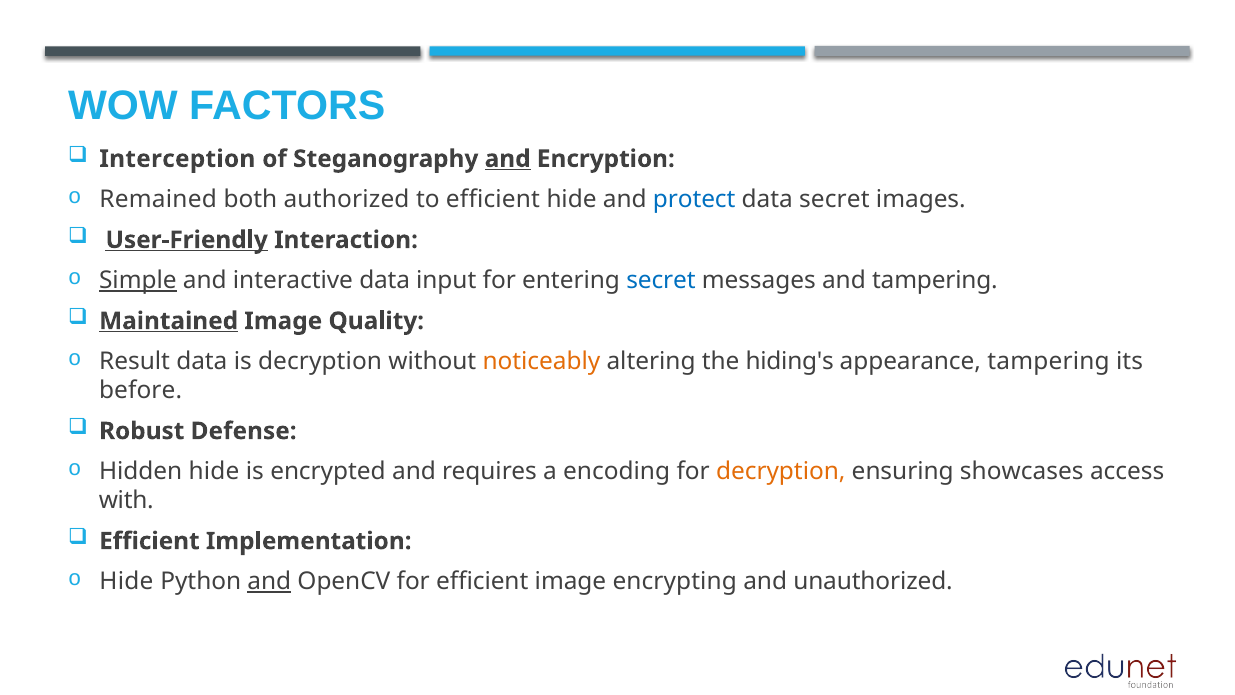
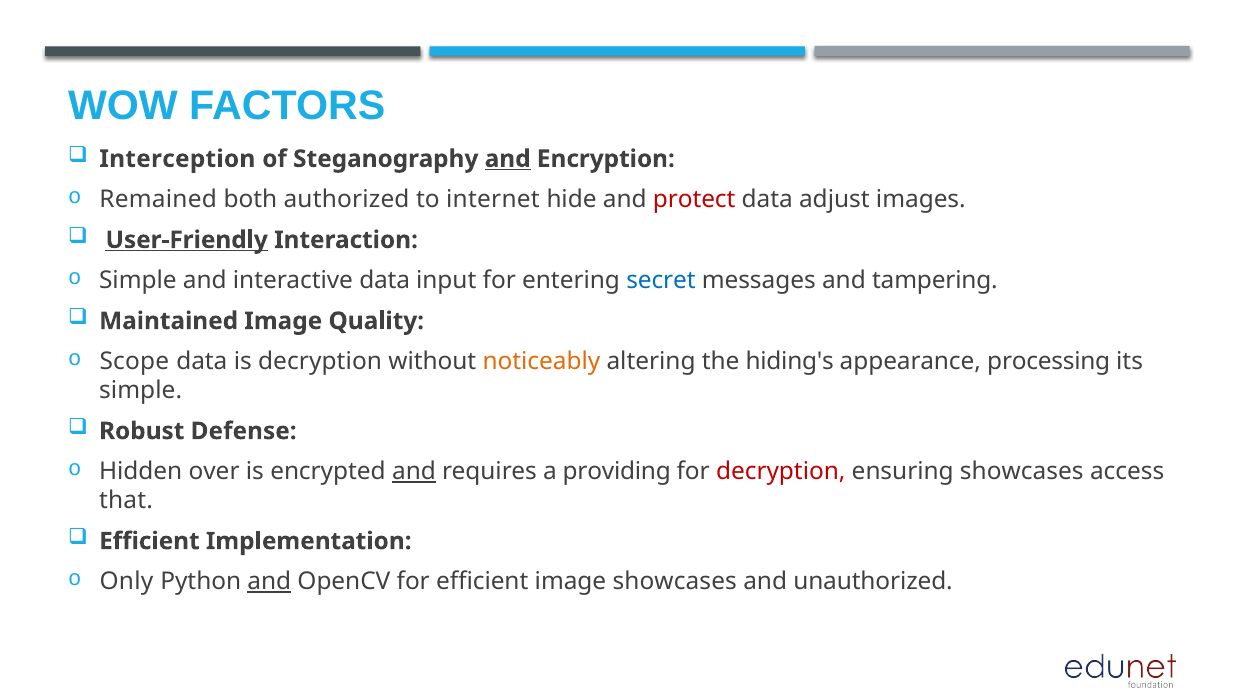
to efficient: efficient -> internet (493, 199)
protect colour: blue -> red (694, 199)
data secret: secret -> adjust (834, 199)
Simple underline: present -> none (138, 280)
Maintained underline: present -> none (169, 321)
Result: Result -> Scope (134, 361)
appearance tampering: tampering -> processing (1049, 361)
before: before -> simple (141, 390)
Hidden hide: hide -> over (214, 471)
and underline: none -> present (414, 471)
encoding: encoding -> providing (617, 471)
decryption colour: orange -> red (781, 471)
with: with -> that (126, 500)
Hide: Hide -> Only (126, 581)
image encrypting: encrypting -> showcases (675, 581)
